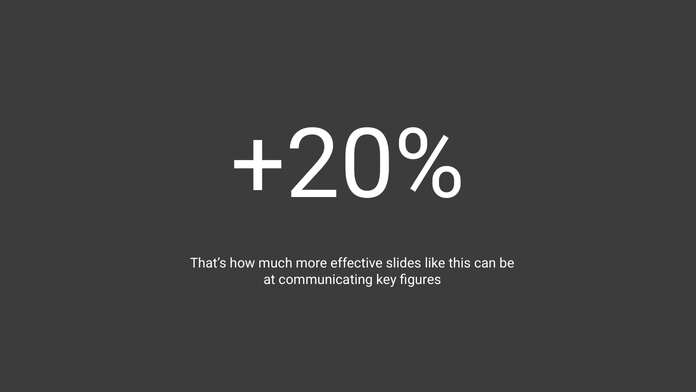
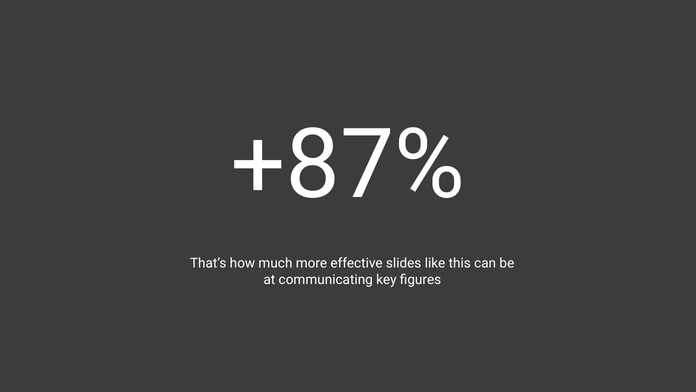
+20%: +20% -> +87% (348, 165)
